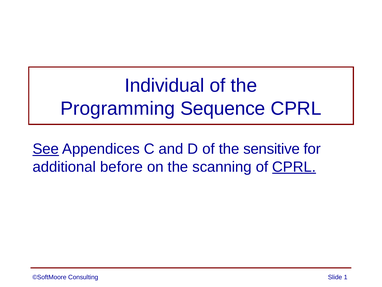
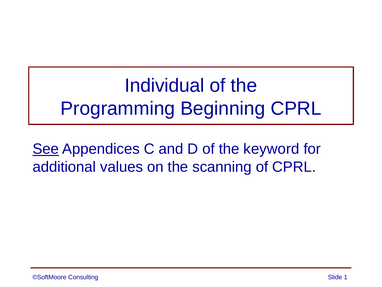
Sequence: Sequence -> Beginning (223, 108)
sensitive: sensitive -> keyword (271, 149)
before: before -> values (122, 167)
CPRL underline: present -> none (294, 167)
